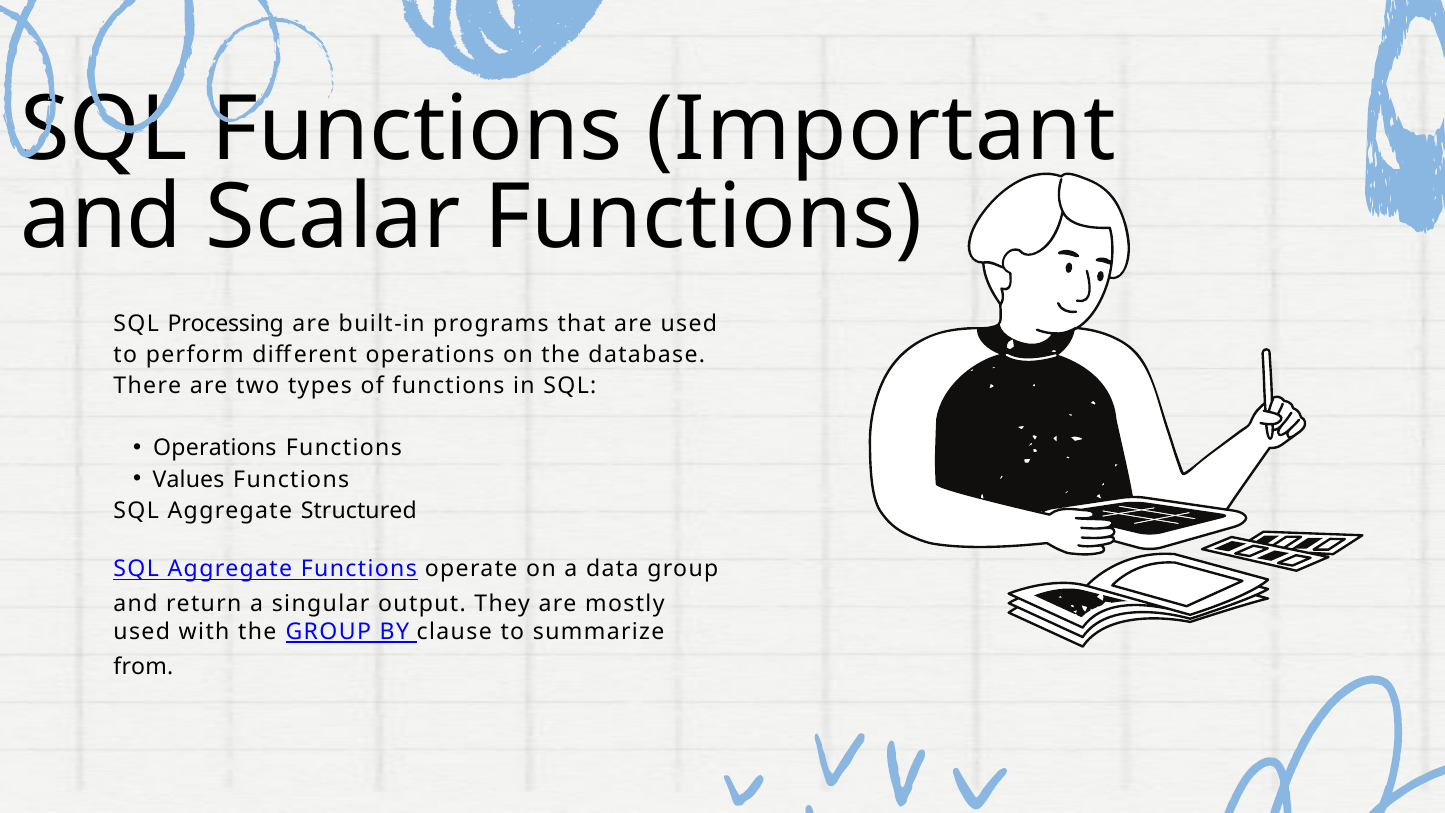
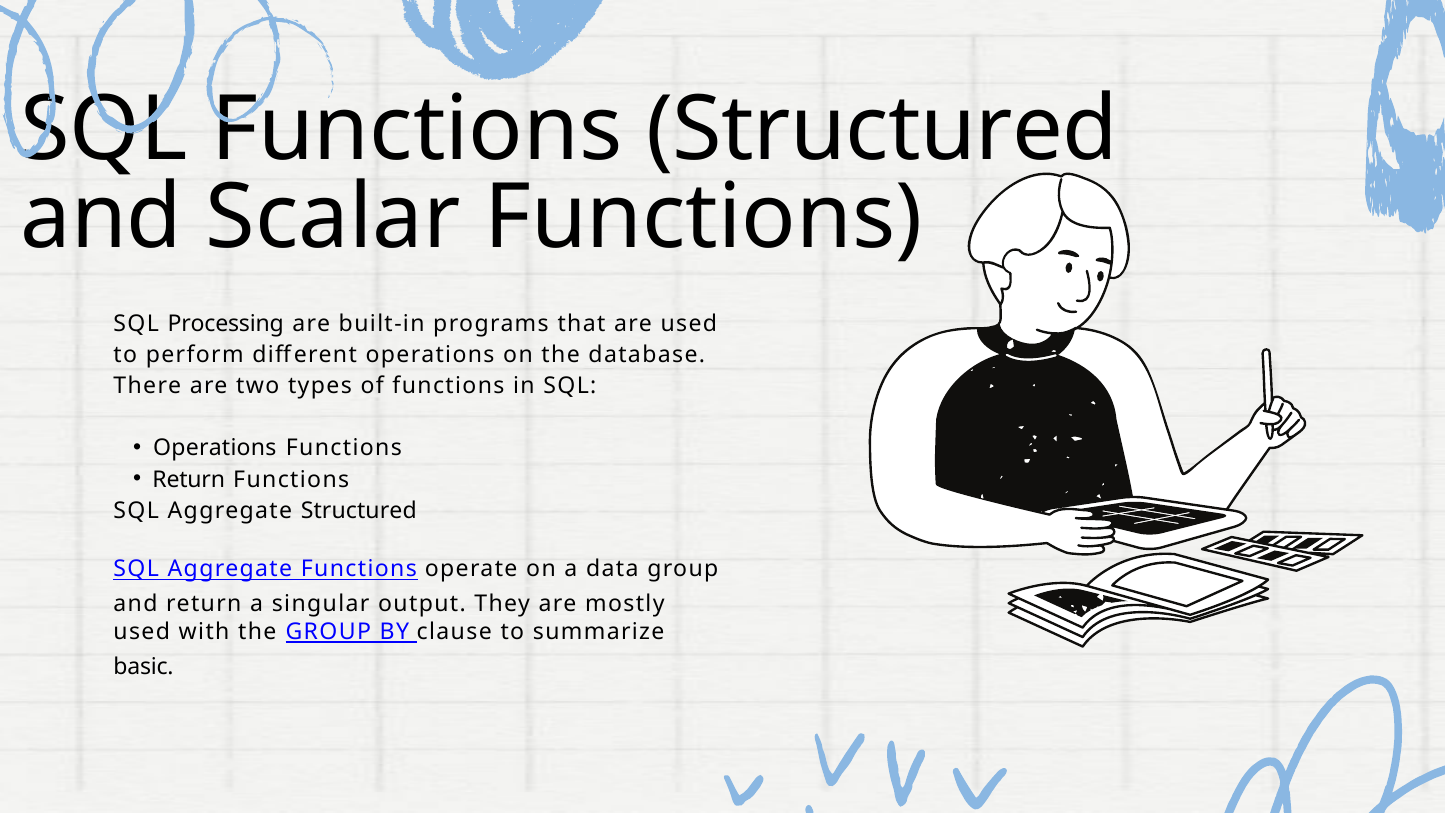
Important: Important -> Structured (882, 130)
Values: Values -> Return (189, 479)
from: from -> basic (144, 666)
